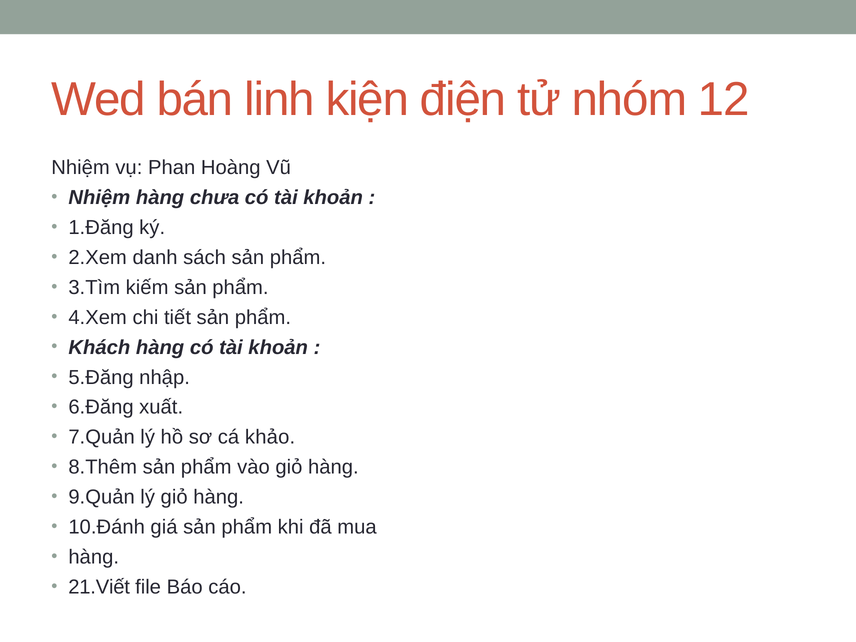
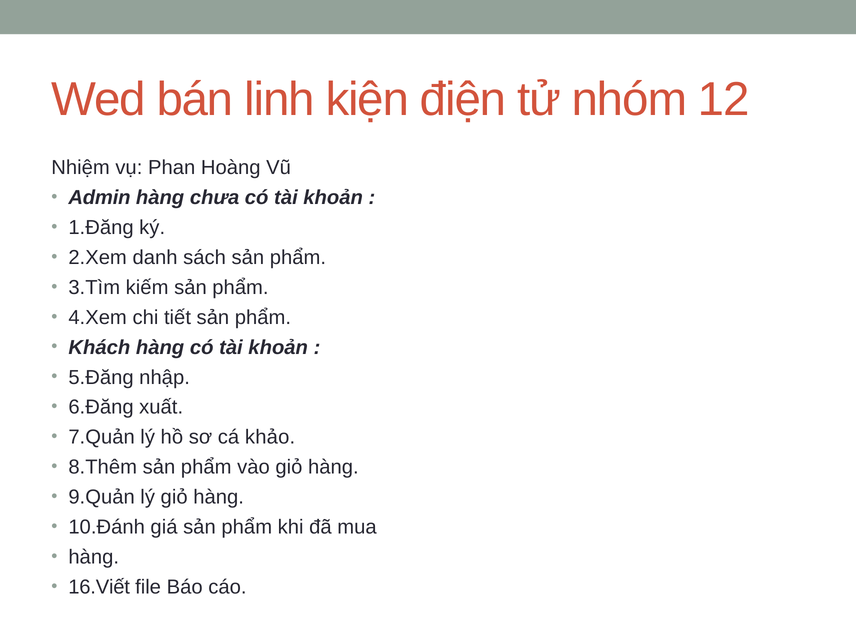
Nhiệm: Nhiệm -> Admin (99, 198)
21.Viết: 21.Viết -> 16.Viết (99, 587)
